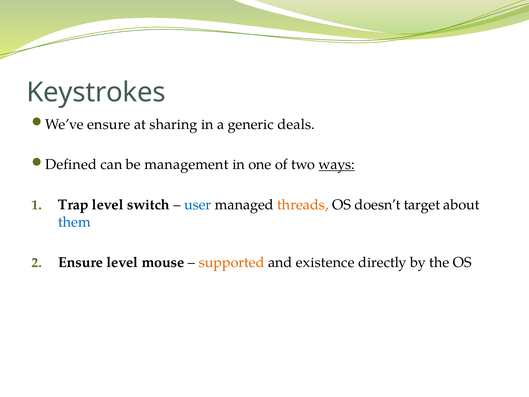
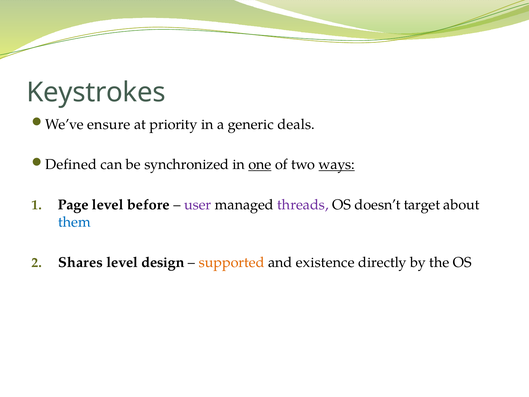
sharing: sharing -> priority (174, 124)
management: management -> synchronized (187, 164)
one underline: none -> present (260, 164)
Trap: Trap -> Page (73, 205)
switch: switch -> before (148, 205)
user colour: blue -> purple (198, 205)
threads colour: orange -> purple (303, 205)
Ensure: Ensure -> Shares (80, 262)
mouse: mouse -> design (163, 262)
